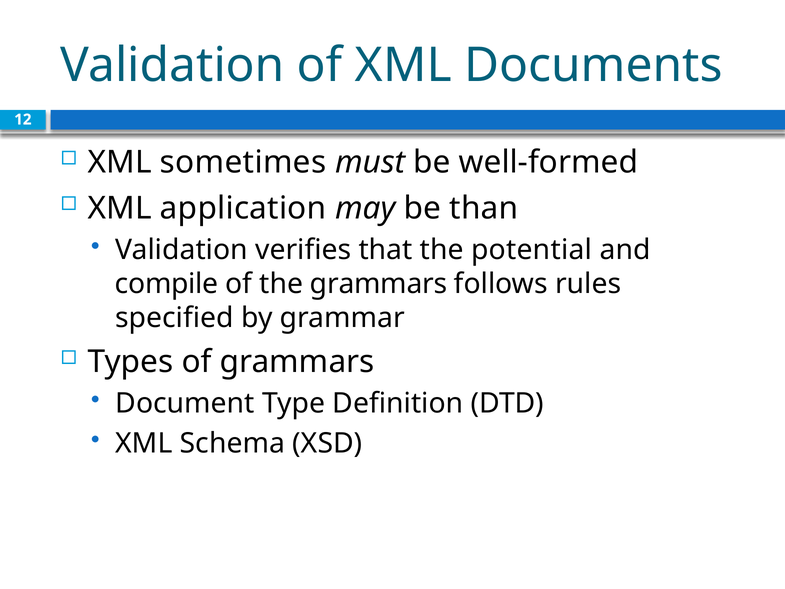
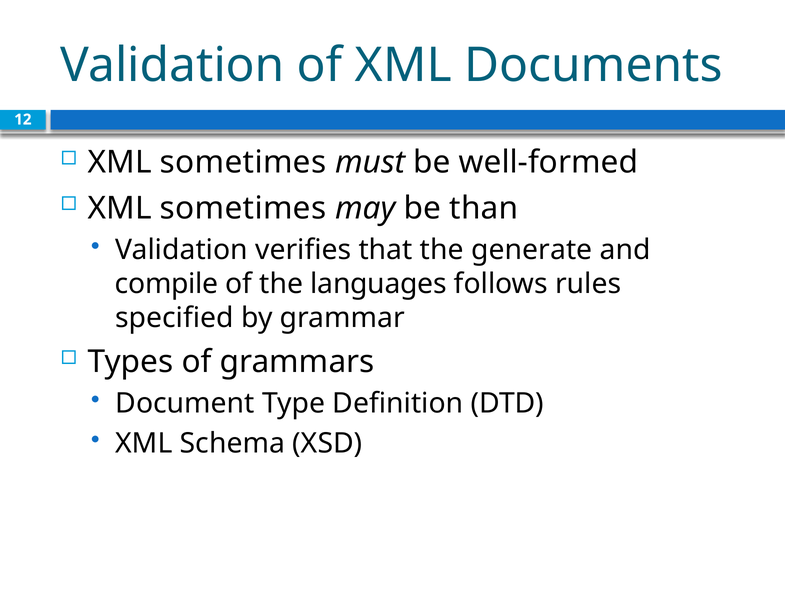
application: application -> sometimes (243, 208)
potential: potential -> generate (532, 250)
the grammars: grammars -> languages (379, 284)
